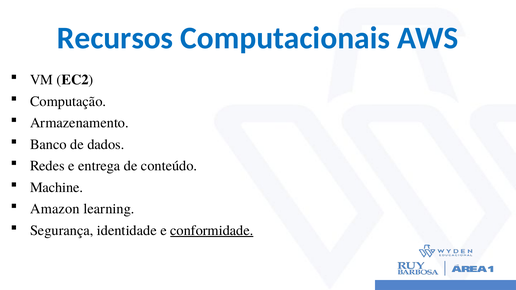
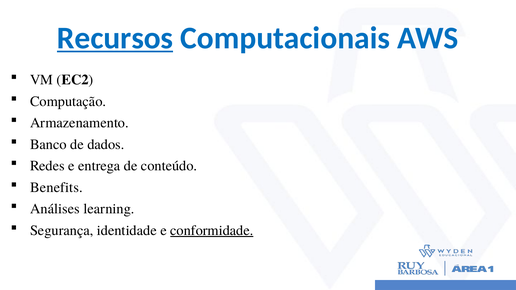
Recursos underline: none -> present (115, 38)
Machine: Machine -> Benefits (56, 187)
Amazon: Amazon -> Análises (55, 209)
